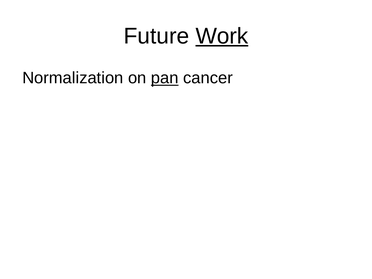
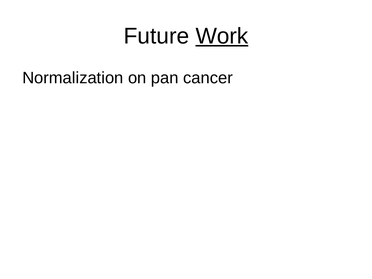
pan underline: present -> none (165, 78)
